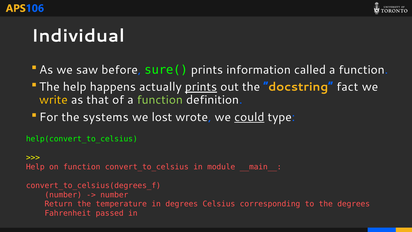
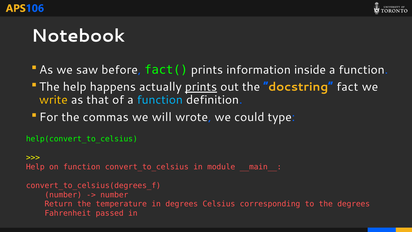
Individual: Individual -> Notebook (78, 36)
sure(: sure( -> fact( (166, 70)
called: called -> inside (310, 70)
function colour: light green -> light blue (160, 100)
systems: systems -> commas (106, 117)
lost: lost -> will (162, 117)
could underline: present -> none (249, 117)
